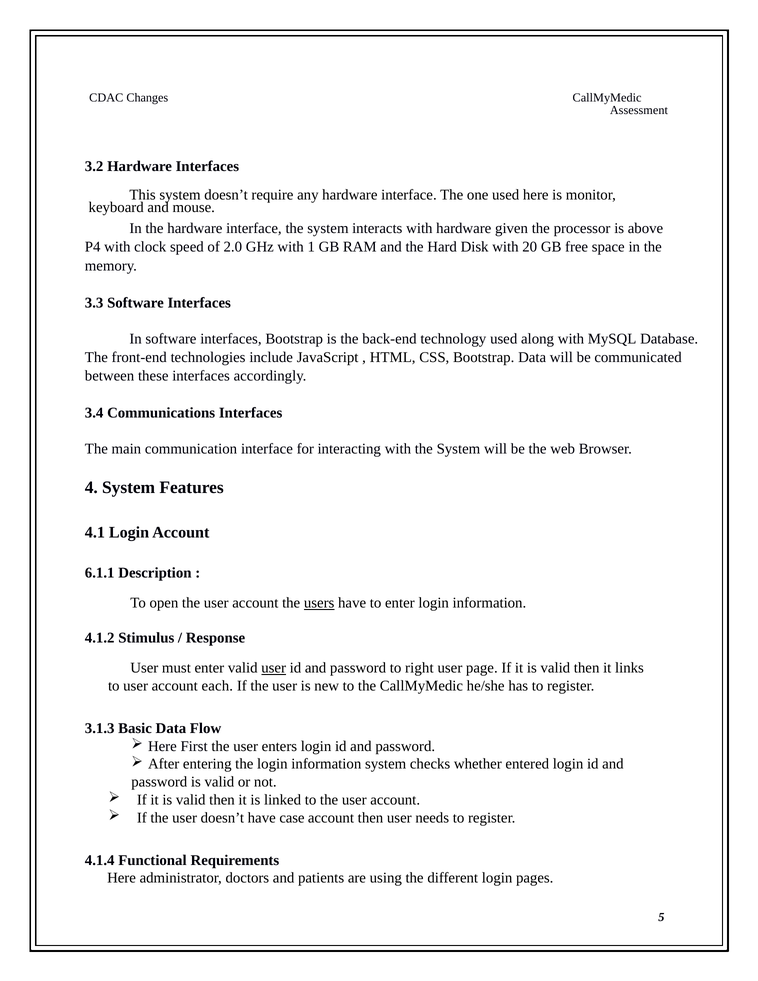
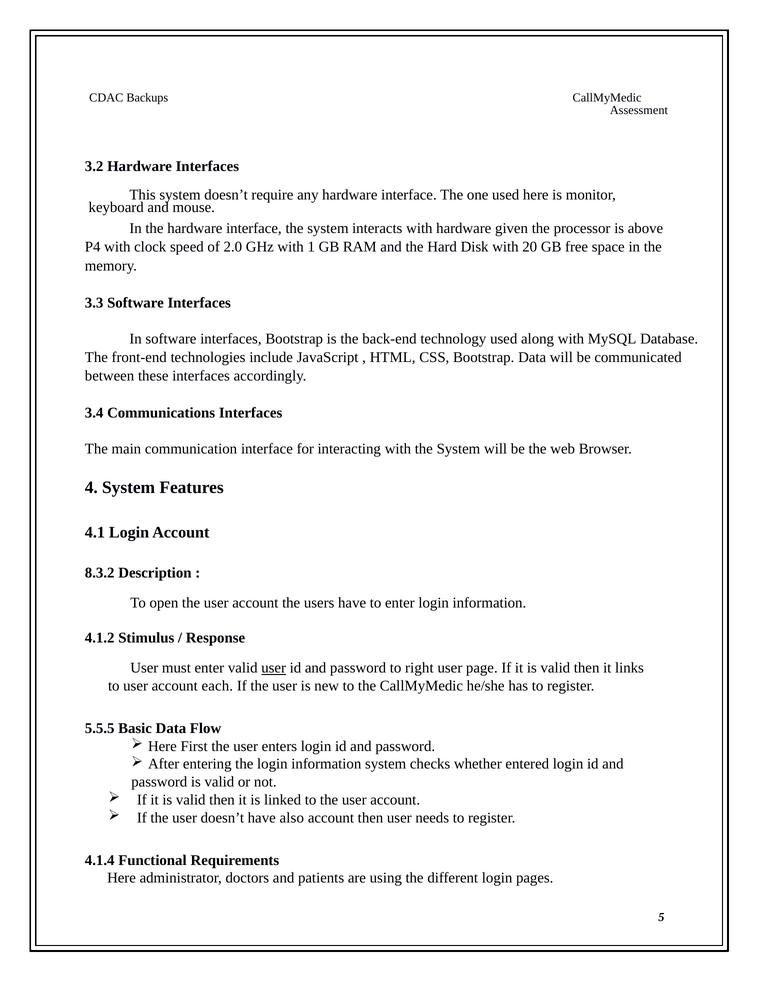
Changes: Changes -> Backups (147, 98)
6.1.1: 6.1.1 -> 8.3.2 (100, 573)
users underline: present -> none (319, 603)
3.1.3: 3.1.3 -> 5.5.5 (100, 728)
case: case -> also (292, 818)
